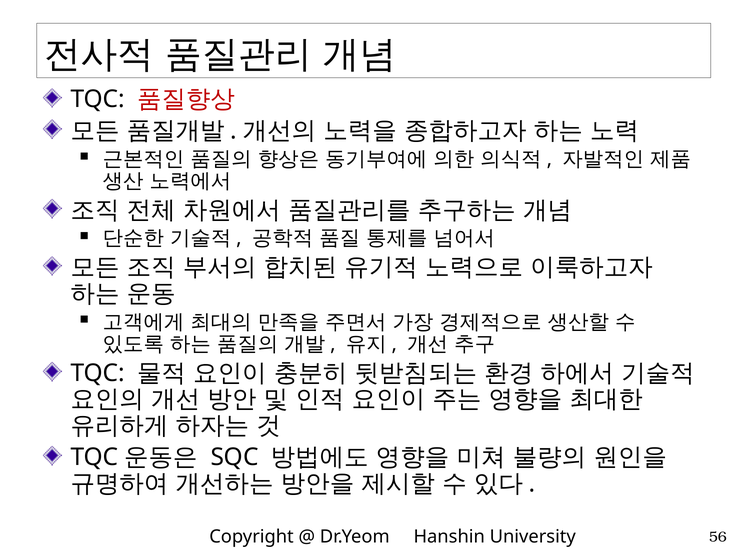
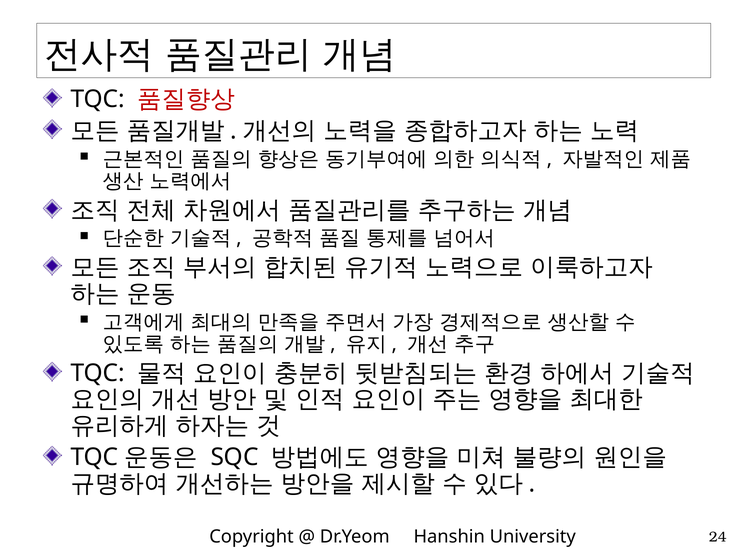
56: 56 -> 24 (718, 537)
